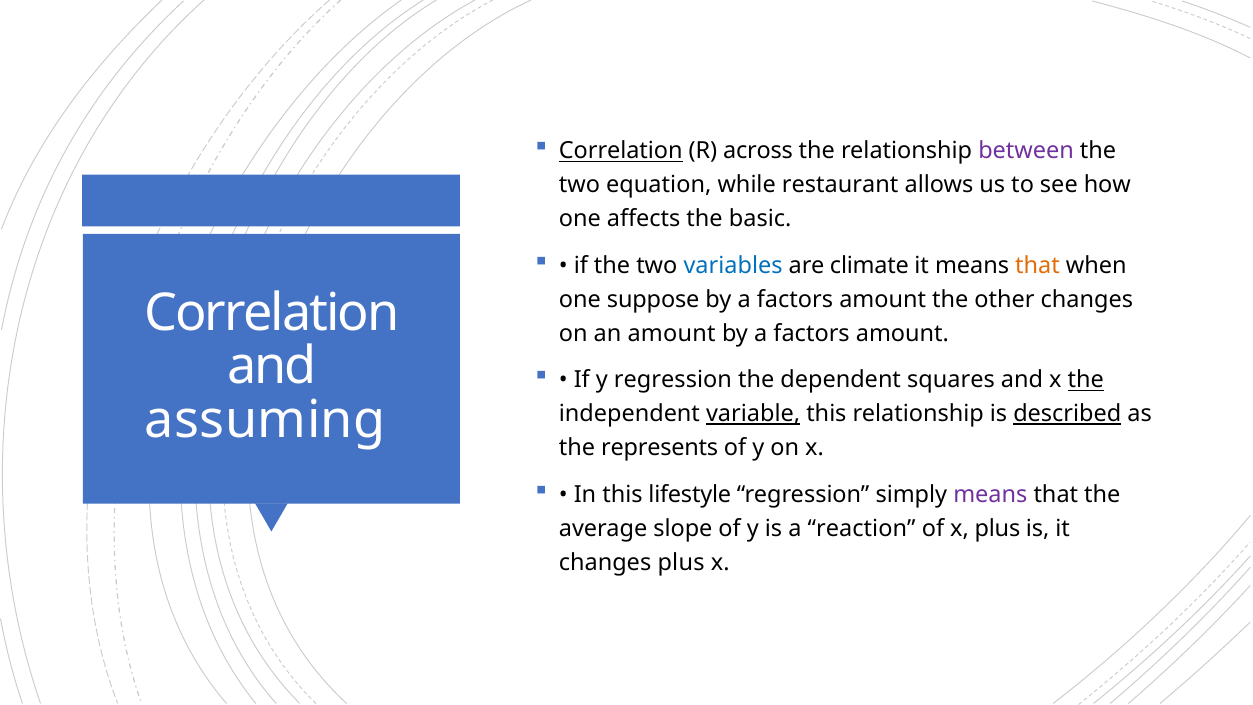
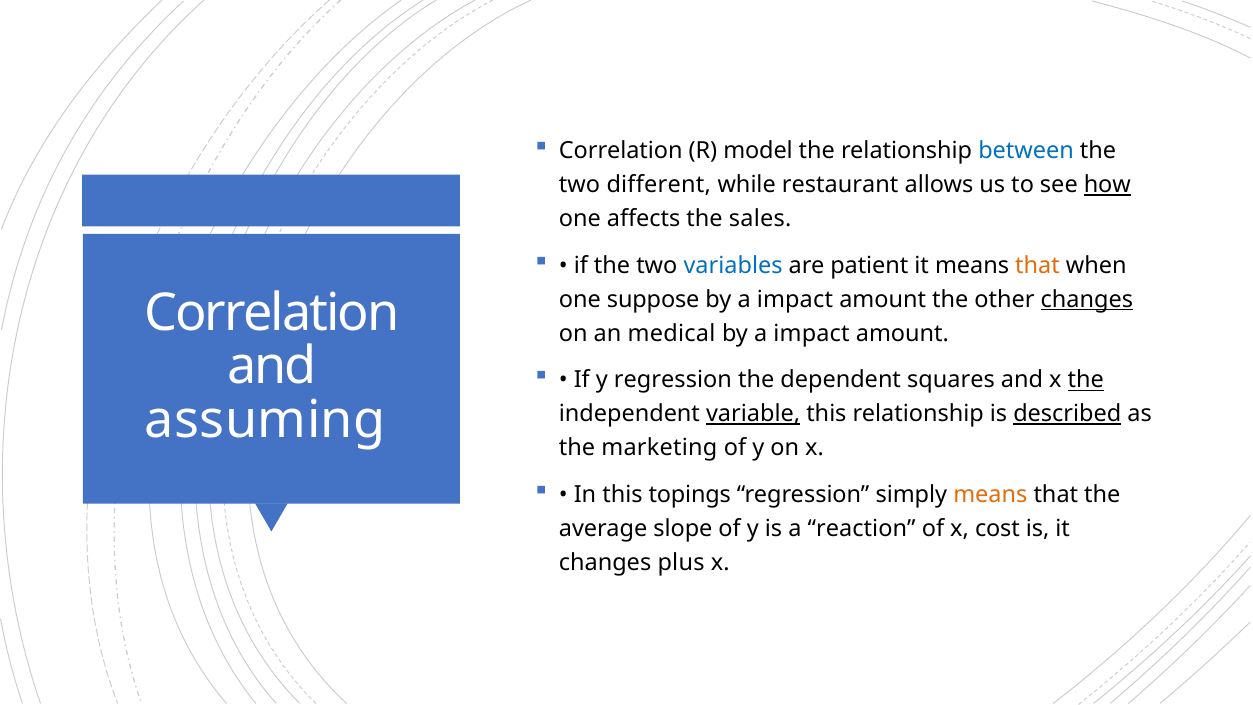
Correlation underline: present -> none (621, 151)
across: across -> model (758, 151)
between colour: purple -> blue (1026, 151)
equation: equation -> different (659, 185)
how underline: none -> present (1107, 185)
basic: basic -> sales (760, 219)
climate: climate -> patient (869, 266)
factors: factors -> impact (795, 299)
changes underline: none -> present (1087, 299)
an amount: amount -> medical (672, 333)
factors: factors -> impact (812, 333)
represents: represents -> marketing (659, 448)
lifestyle: lifestyle -> topings (690, 495)
means colour: purple -> orange (990, 495)
x plus: plus -> cost (997, 528)
